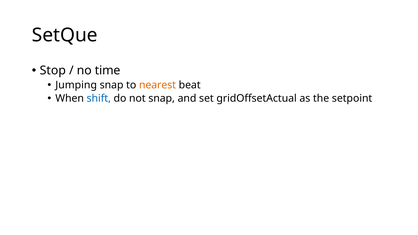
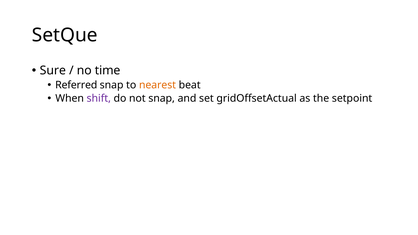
Stop: Stop -> Sure (53, 71)
Jumping: Jumping -> Referred (76, 85)
shift colour: blue -> purple (99, 99)
